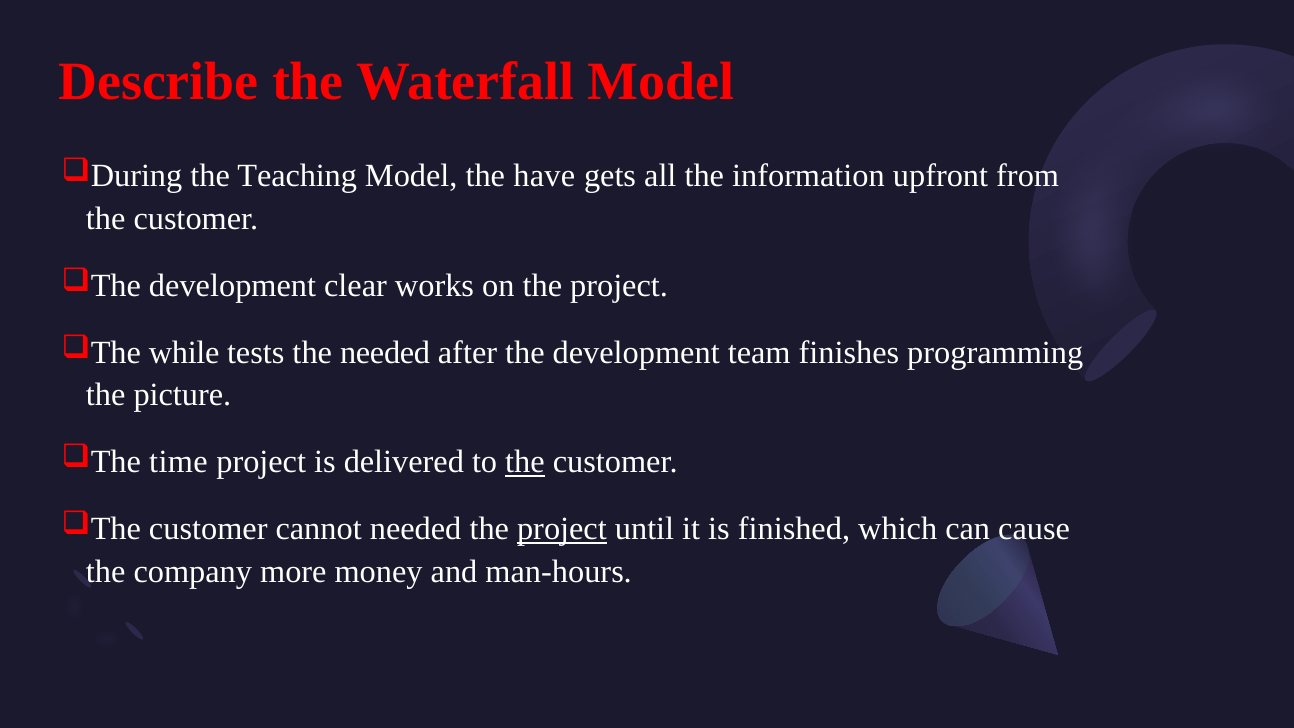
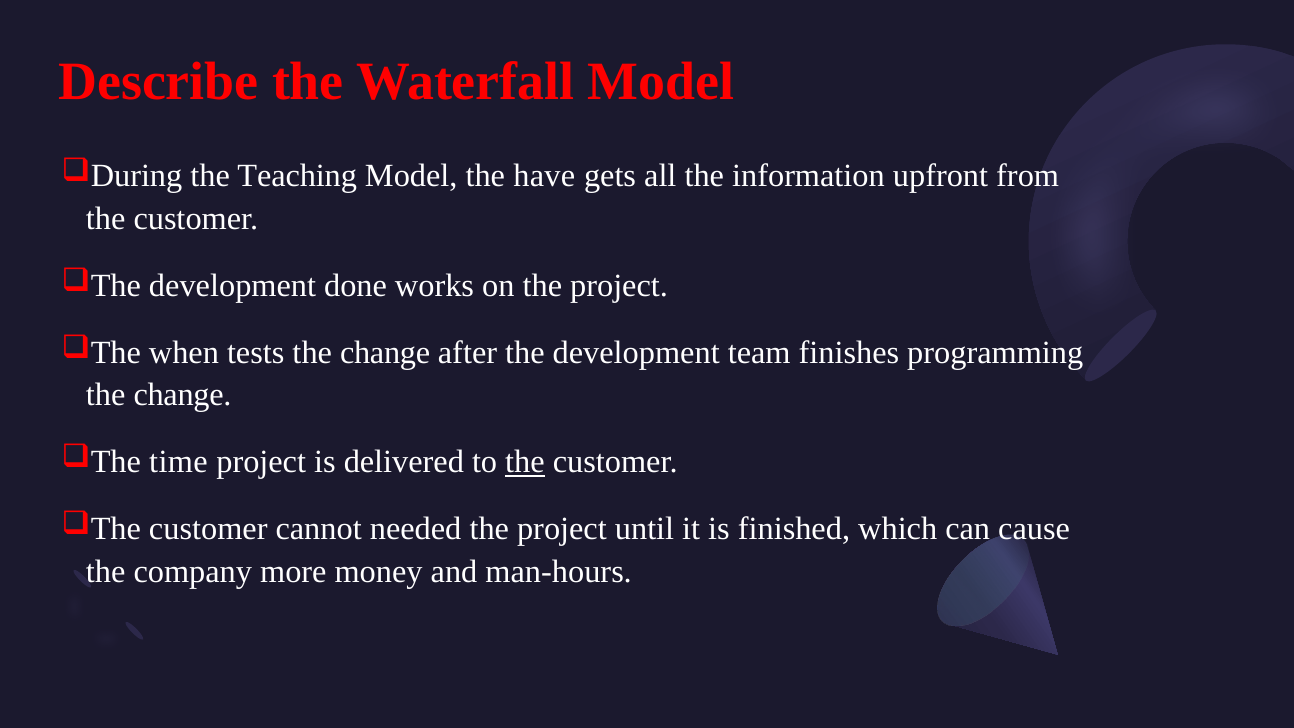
clear: clear -> done (356, 286)
while: while -> when (184, 353)
tests the needed: needed -> change (385, 353)
picture: picture -> change (183, 395)
project underline: present -> none (562, 529)
